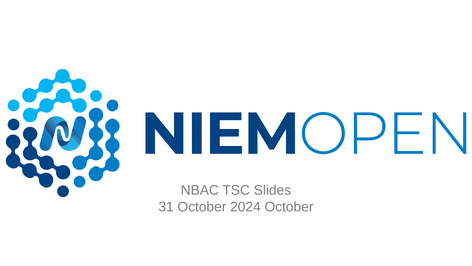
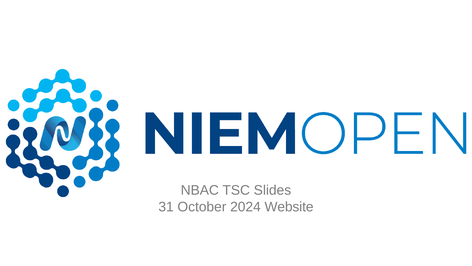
2024 October: October -> Website (289, 206)
